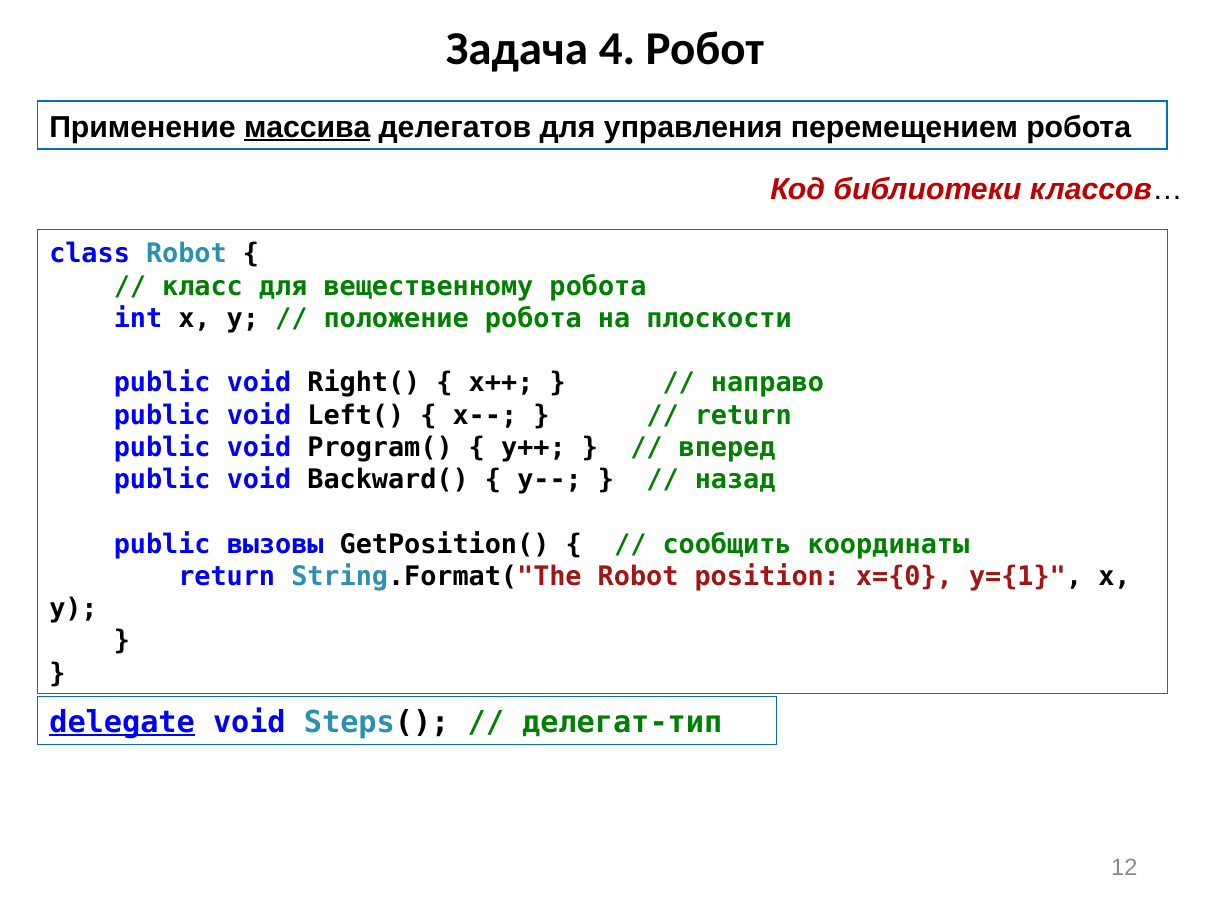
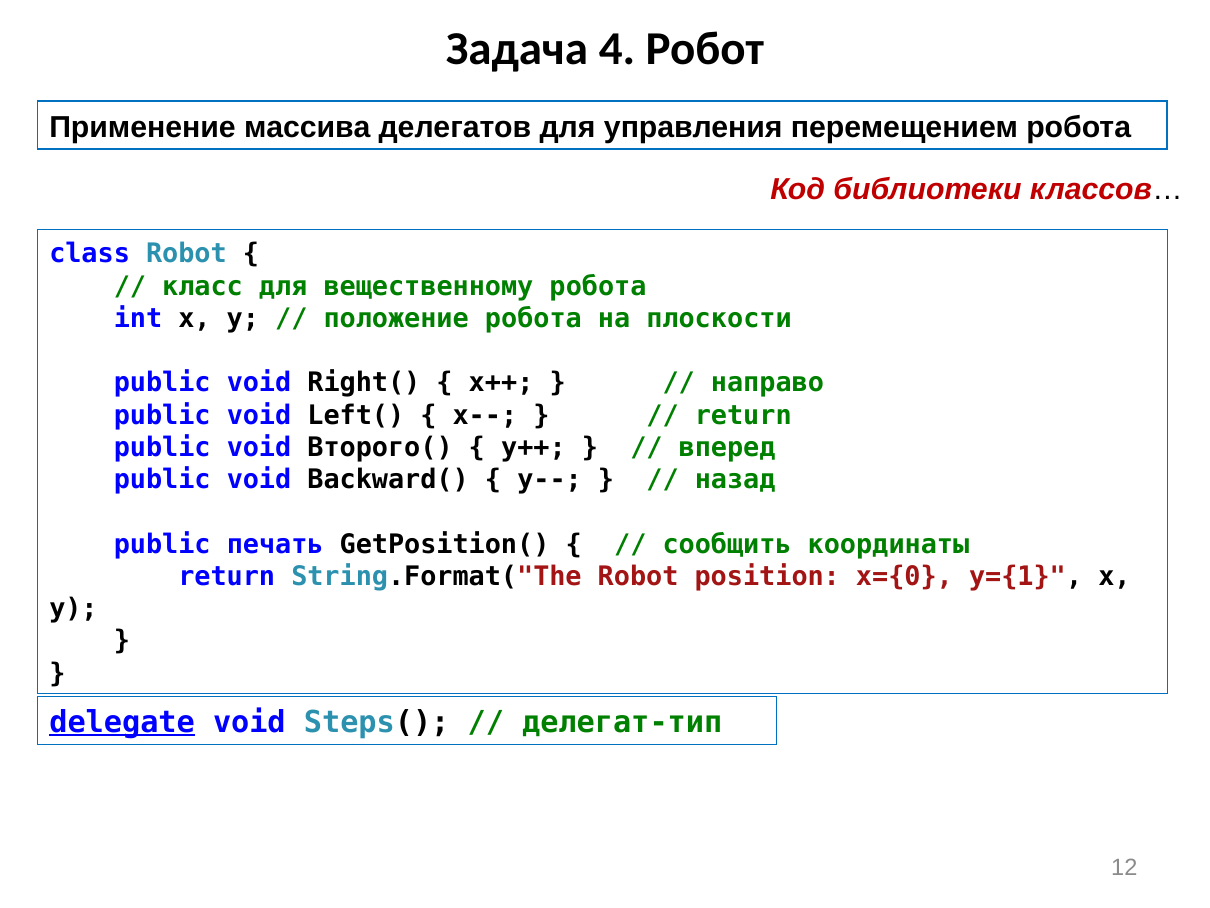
массива underline: present -> none (307, 127)
Program(: Program( -> Второго( (380, 447)
вызовы: вызовы -> печать (275, 544)
